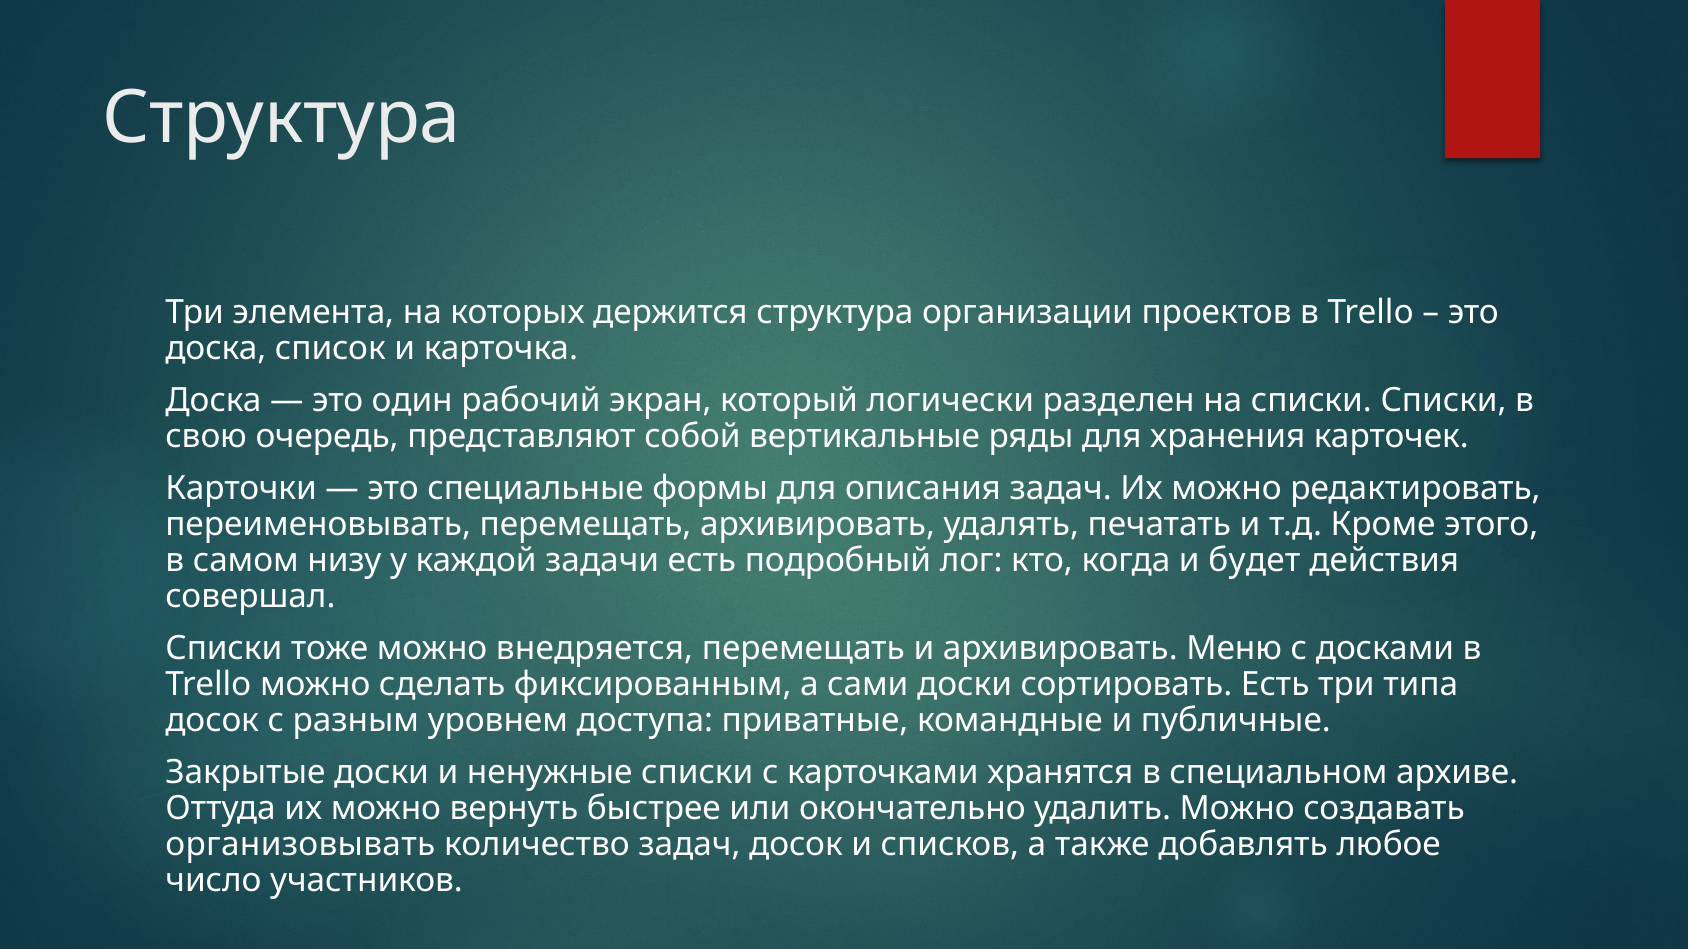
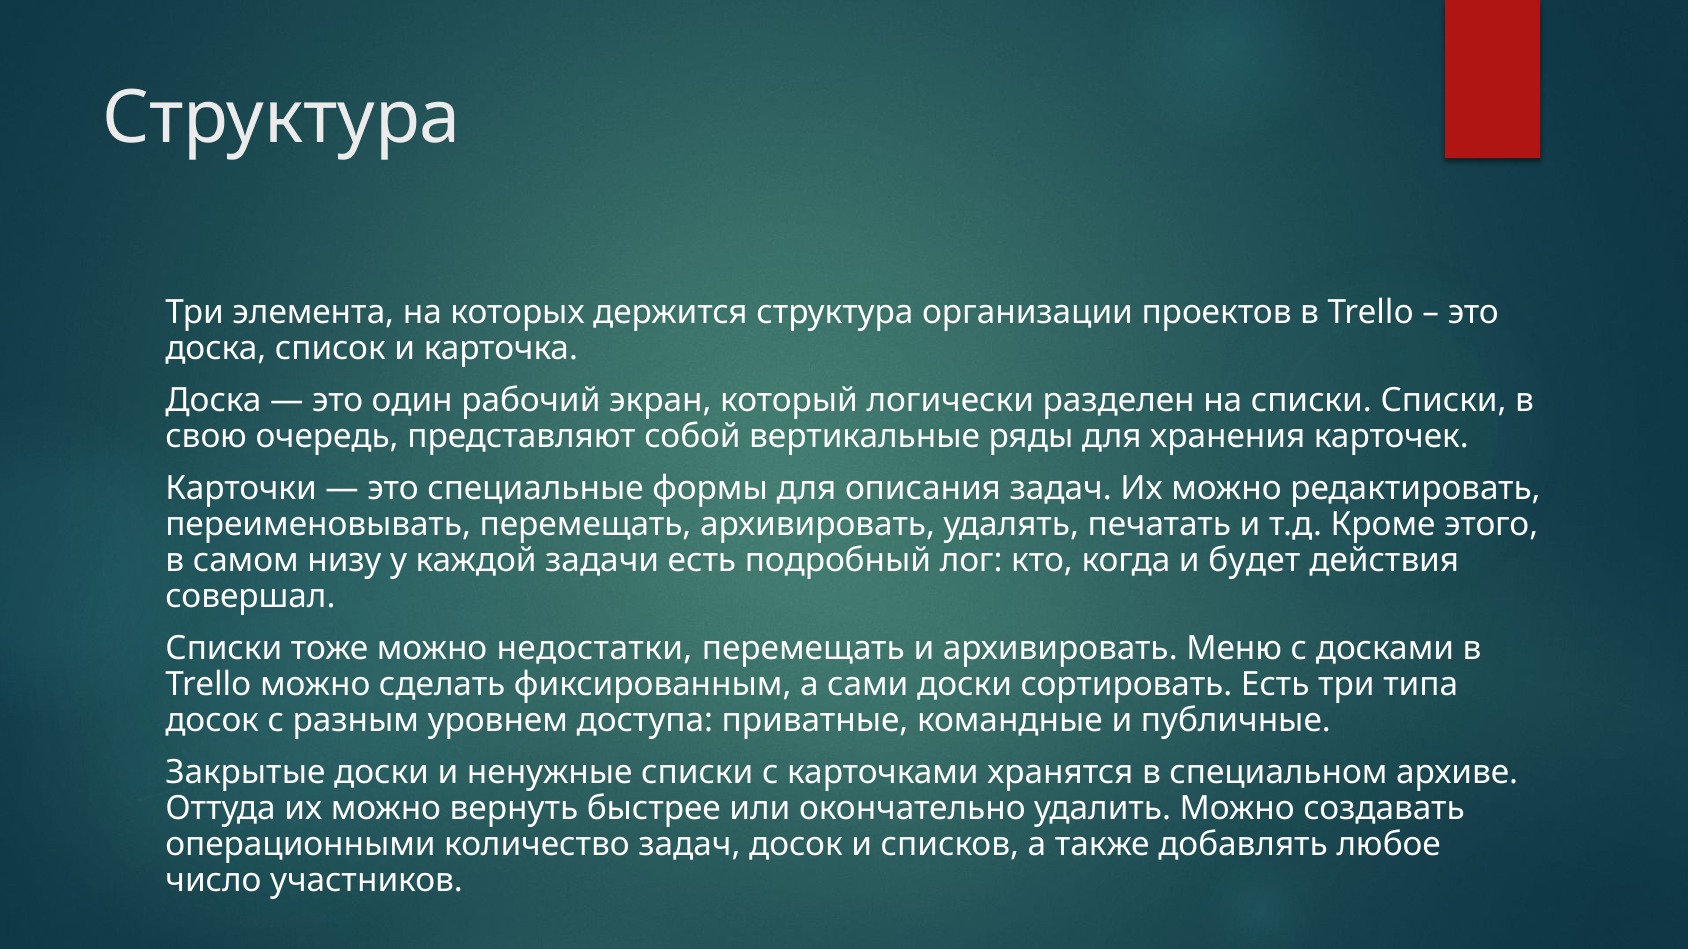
внедряется: внедряется -> недостатки (594, 649)
организовывать: организовывать -> операционными (301, 845)
